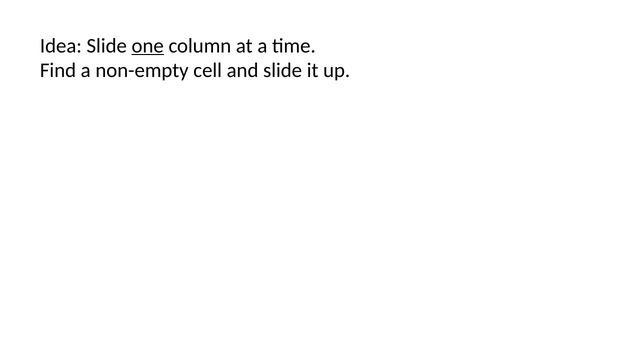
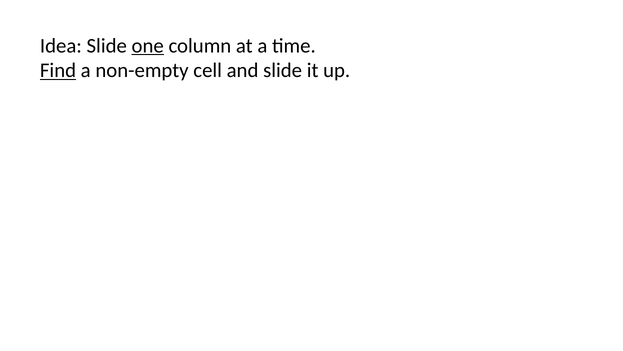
Find underline: none -> present (58, 71)
